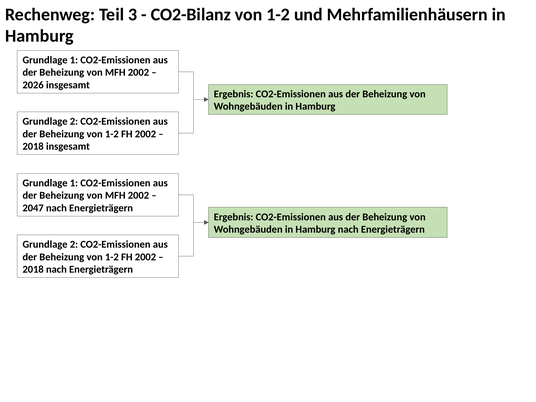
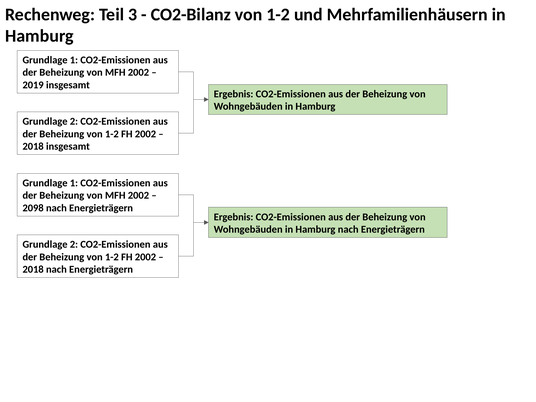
2026: 2026 -> 2019 (33, 85)
2047: 2047 -> 2098 (33, 208)
